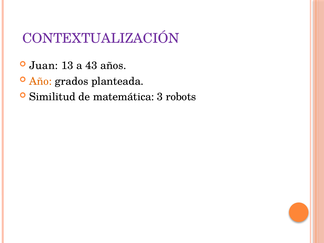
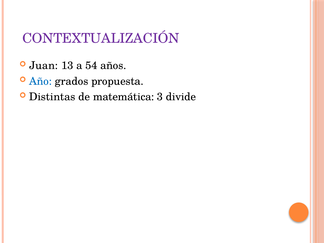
43: 43 -> 54 (91, 66)
Año colour: orange -> blue (40, 81)
planteada: planteada -> propuesta (118, 81)
Similitud: Similitud -> Distintas (52, 97)
robots: robots -> divide (181, 97)
